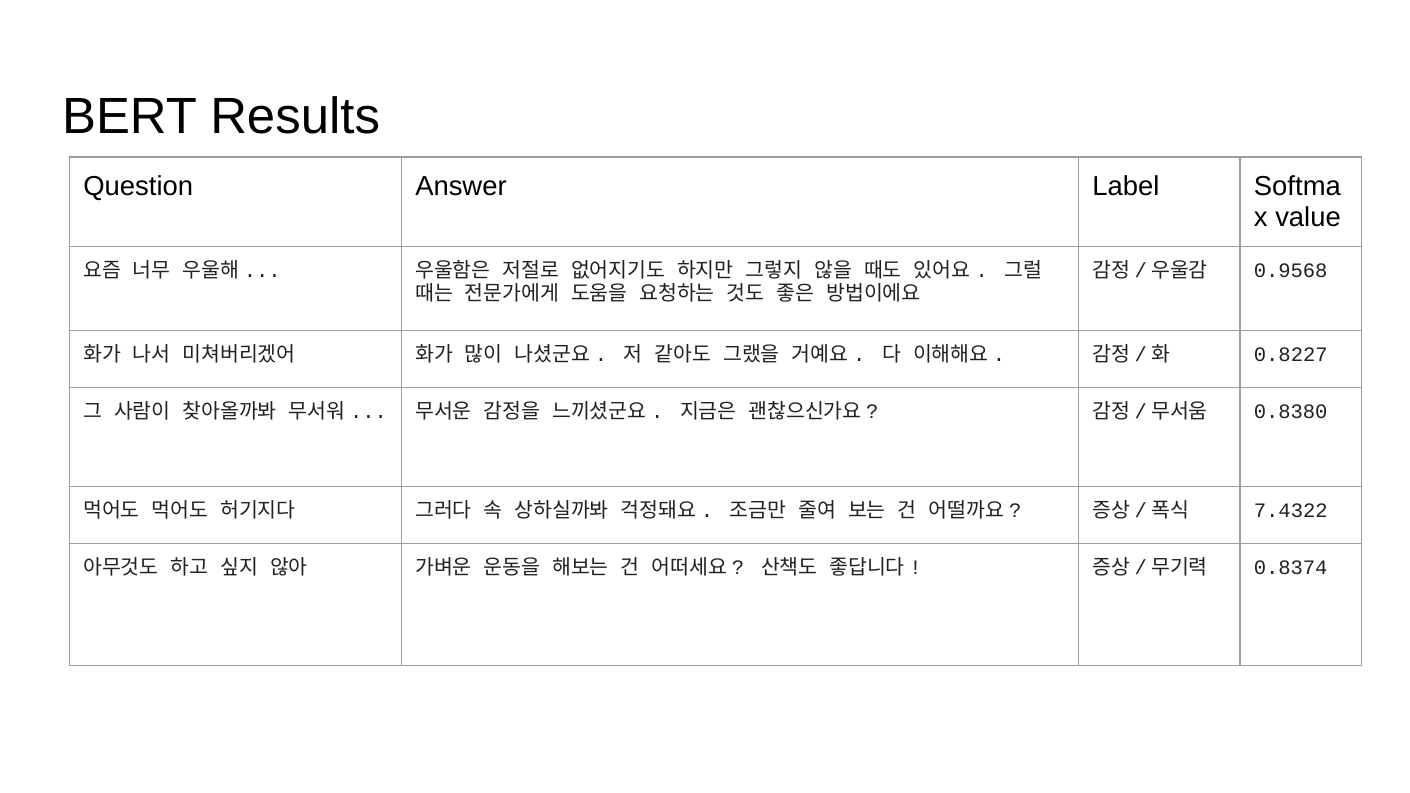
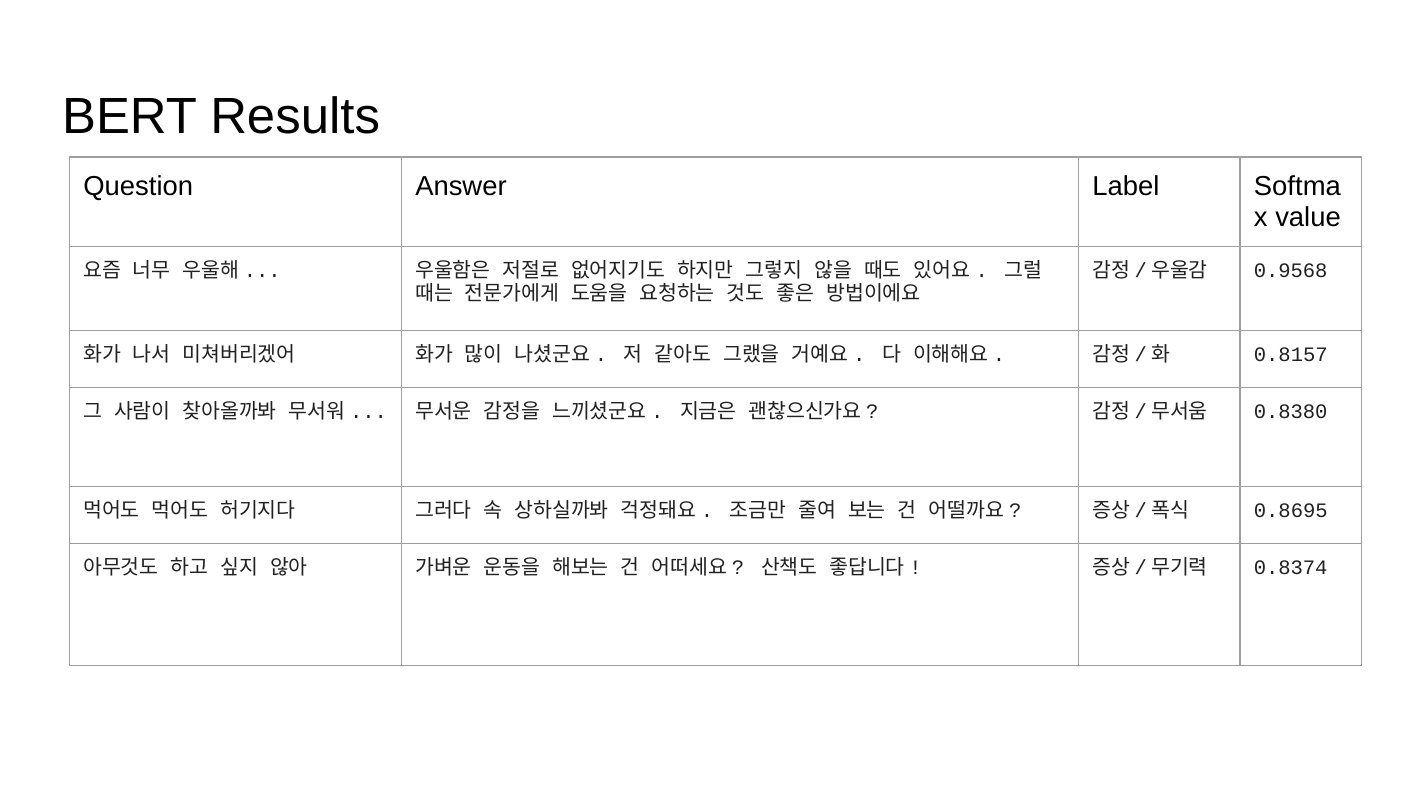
0.8227: 0.8227 -> 0.8157 (1291, 355)
7.4322: 7.4322 -> 0.8695 (1291, 511)
